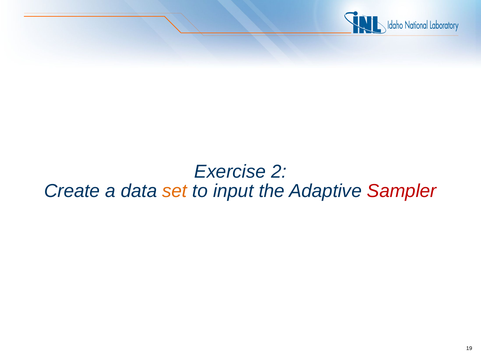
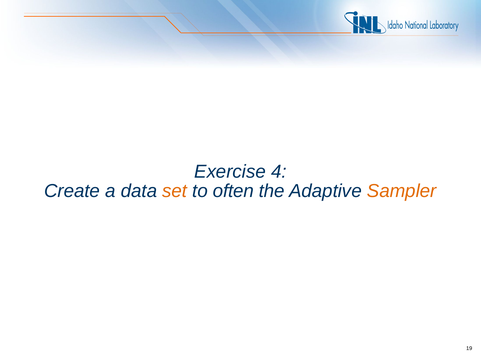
2: 2 -> 4 (279, 172)
input: input -> often (233, 191)
Sampler colour: red -> orange (402, 191)
